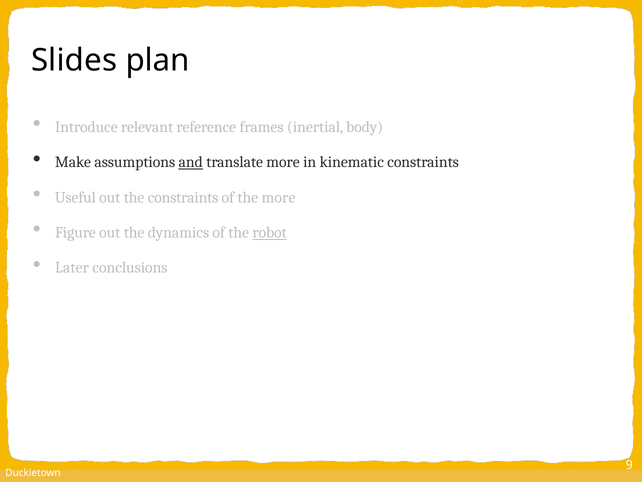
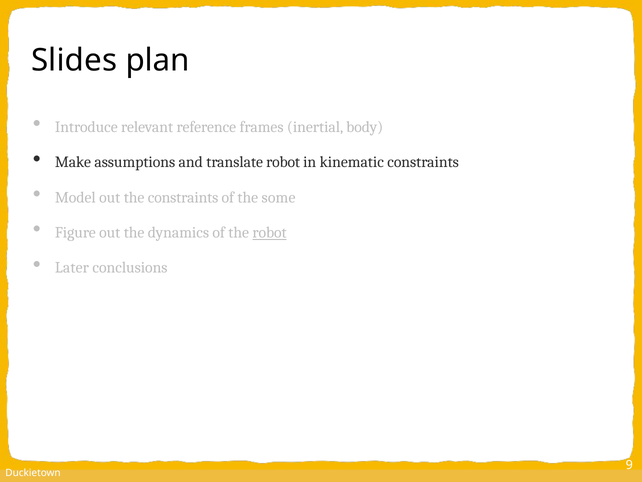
and underline: present -> none (191, 162)
translate more: more -> robot (283, 162)
Useful: Useful -> Model (75, 197)
the more: more -> some (279, 197)
